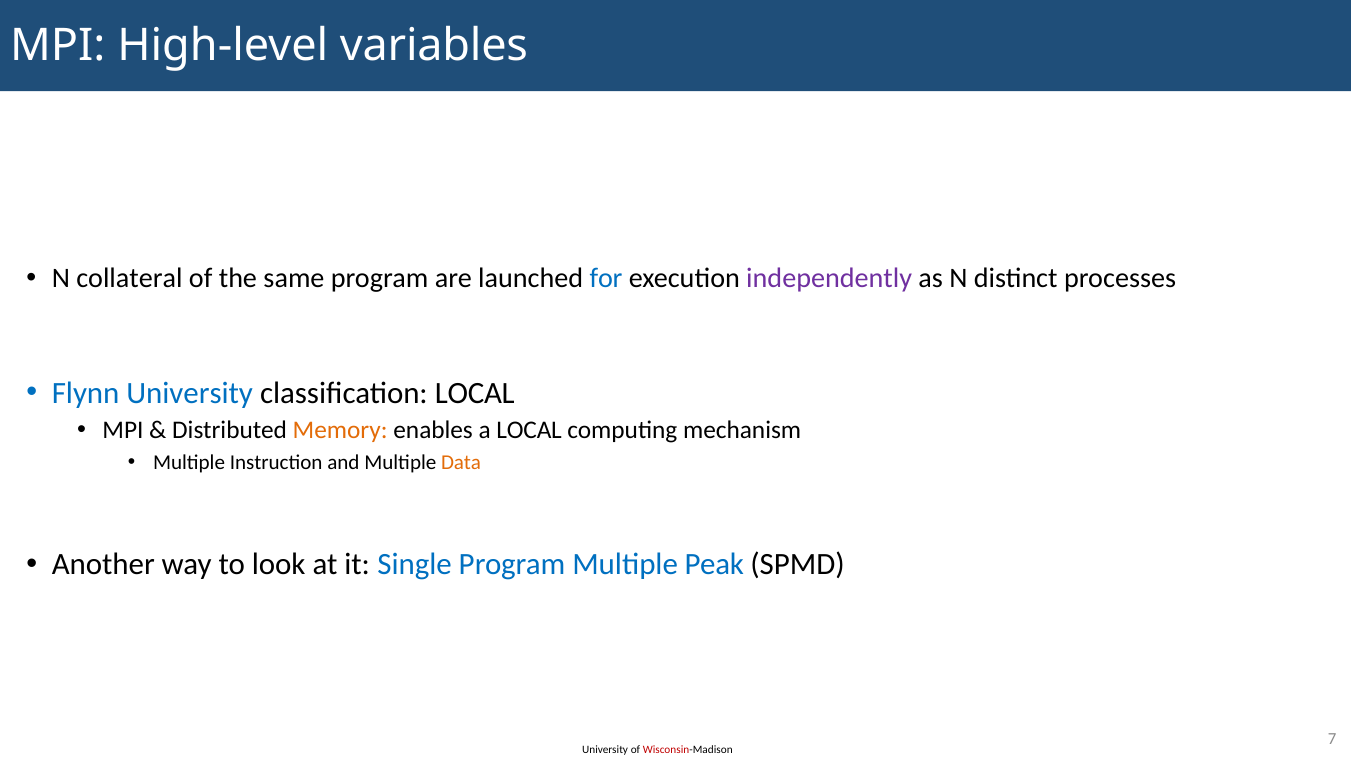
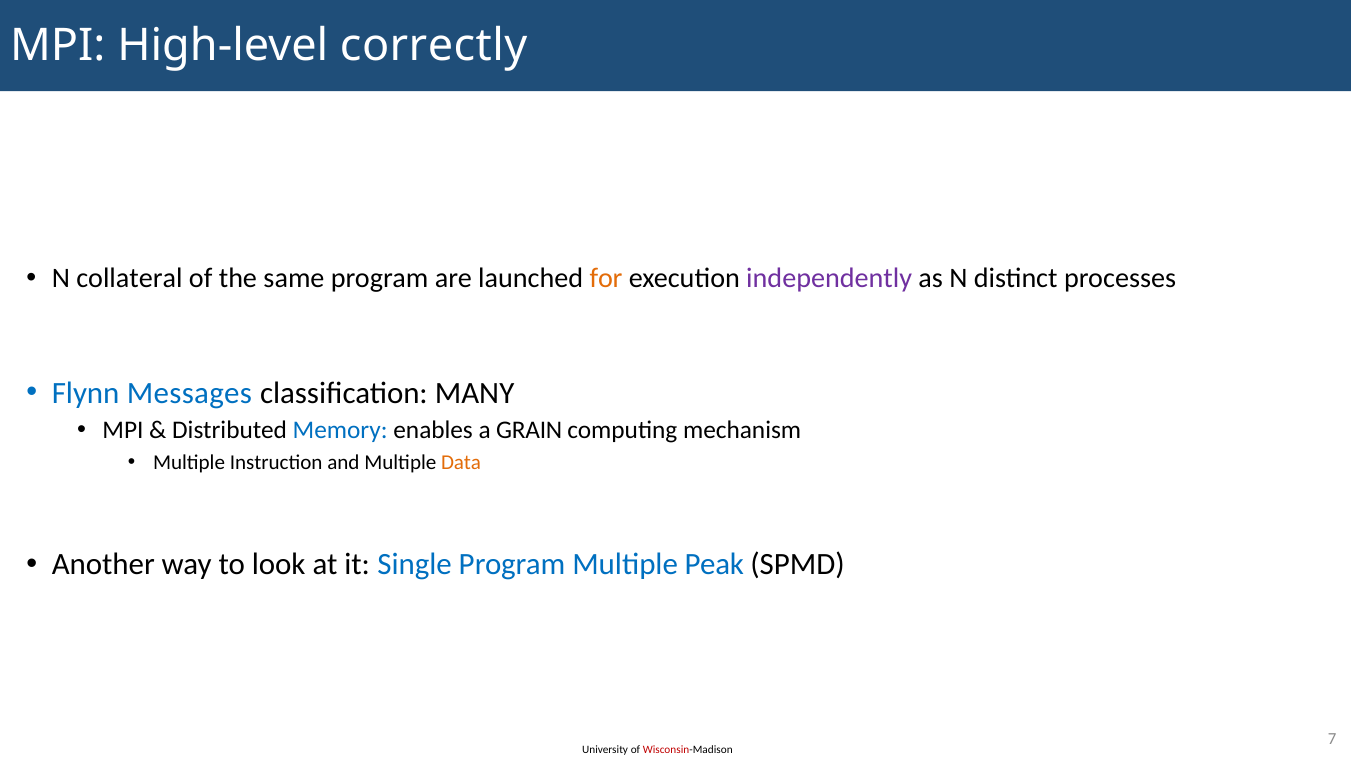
variables: variables -> correctly (434, 45)
for colour: blue -> orange (606, 278)
Flynn University: University -> Messages (190, 393)
classification LOCAL: LOCAL -> MANY (475, 393)
Memory colour: orange -> blue (340, 430)
a LOCAL: LOCAL -> GRAIN (529, 430)
